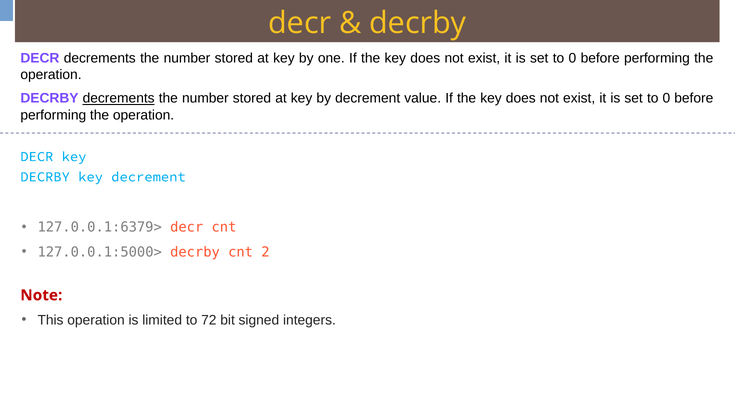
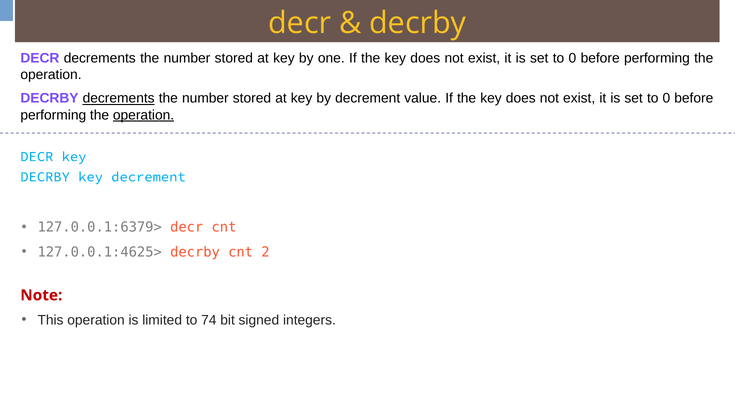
operation underline: none -> present (144, 115)
127.0.0.1:5000>: 127.0.0.1:5000> -> 127.0.0.1:4625> (100, 252)
72: 72 -> 74 (209, 320)
